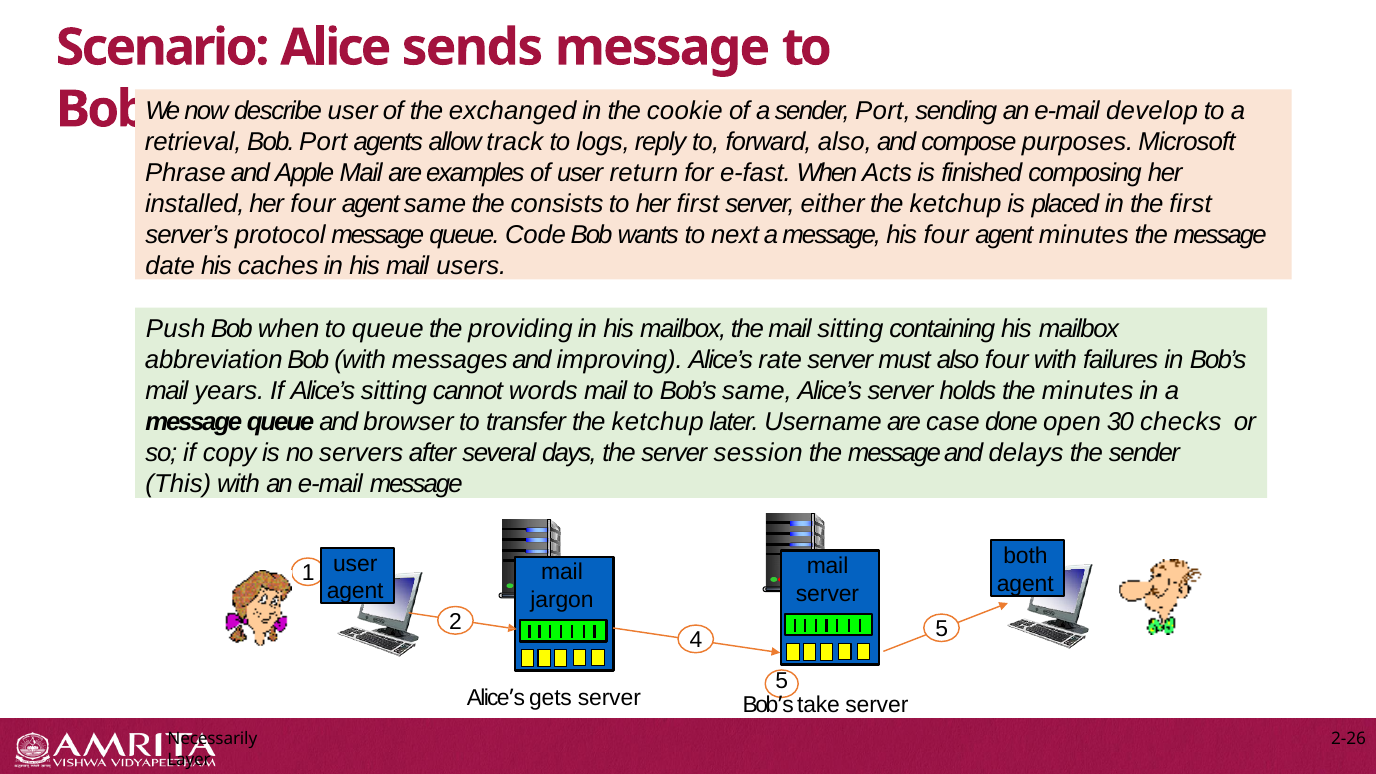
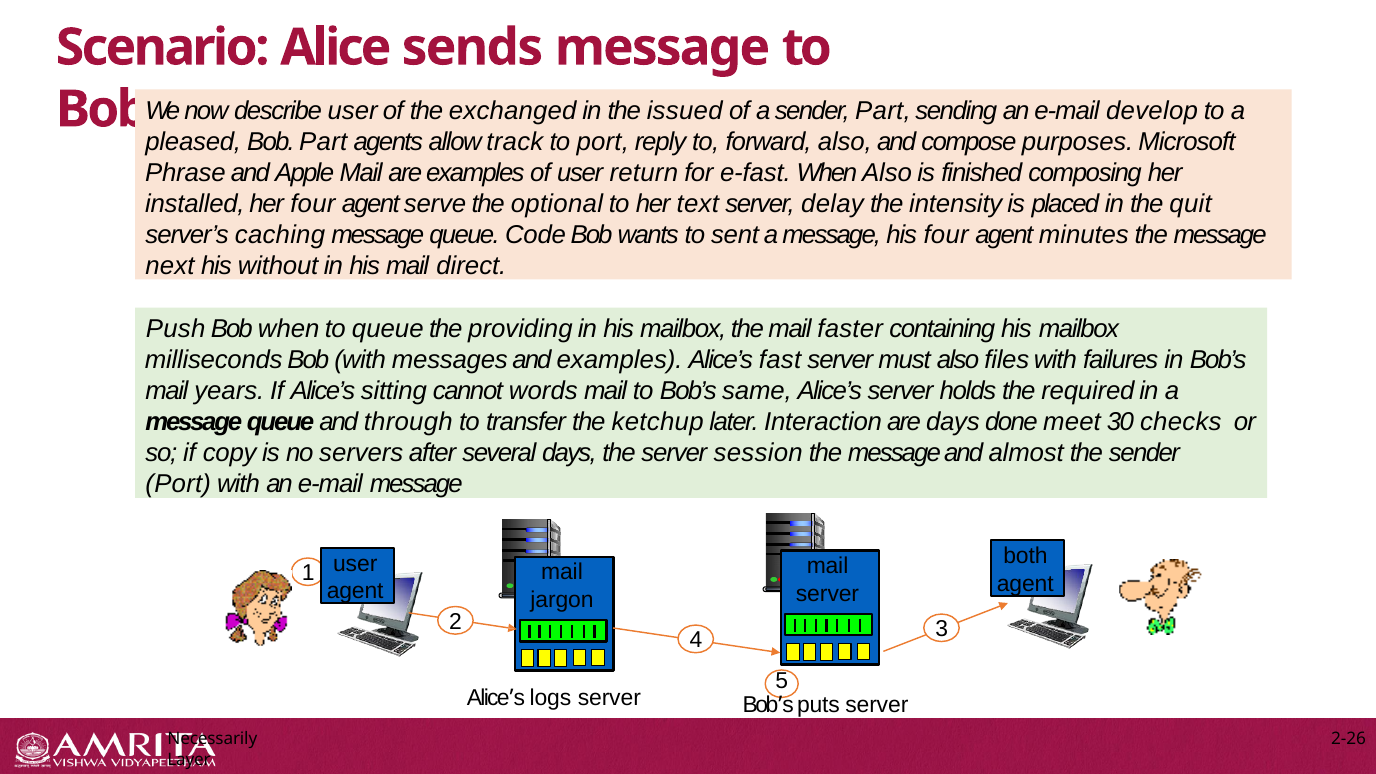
cookie: cookie -> issued (685, 111)
sender Port: Port -> Part (883, 111)
retrieval: retrieval -> pleased (193, 142)
Bob Port: Port -> Part (323, 142)
to logs: logs -> port (603, 142)
When Acts: Acts -> Also (887, 173)
agent same: same -> serve (435, 204)
consists: consists -> optional (557, 204)
her first: first -> text (698, 204)
either: either -> delay (833, 204)
ketchup: ketchup -> intensity (956, 204)
the first: first -> quit (1191, 204)
protocol: protocol -> caching (280, 235)
next: next -> sent (735, 235)
date: date -> next (170, 266)
caches: caches -> without (278, 266)
users: users -> direct (471, 266)
mail sitting: sitting -> faster (850, 329)
abbreviation: abbreviation -> milliseconds (214, 360)
and improving: improving -> examples (620, 360)
rate: rate -> fast (780, 360)
also four: four -> files (1007, 360)
the minutes: minutes -> required (1088, 391)
browser: browser -> through (408, 422)
Username: Username -> Interaction (823, 422)
are case: case -> days (953, 422)
open: open -> meet (1072, 422)
delays: delays -> almost (1026, 453)
This: This -> Port (178, 484)
4 5: 5 -> 3 (942, 629)
gets: gets -> logs (550, 698)
take: take -> puts (819, 705)
